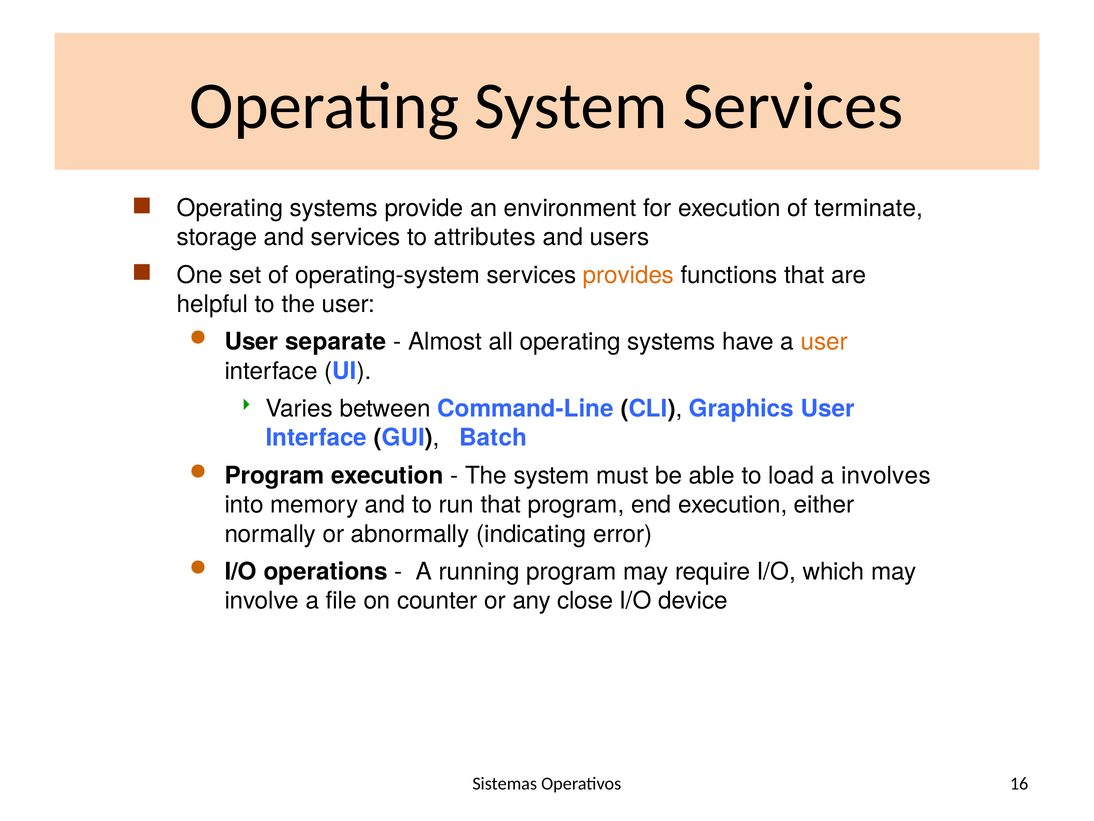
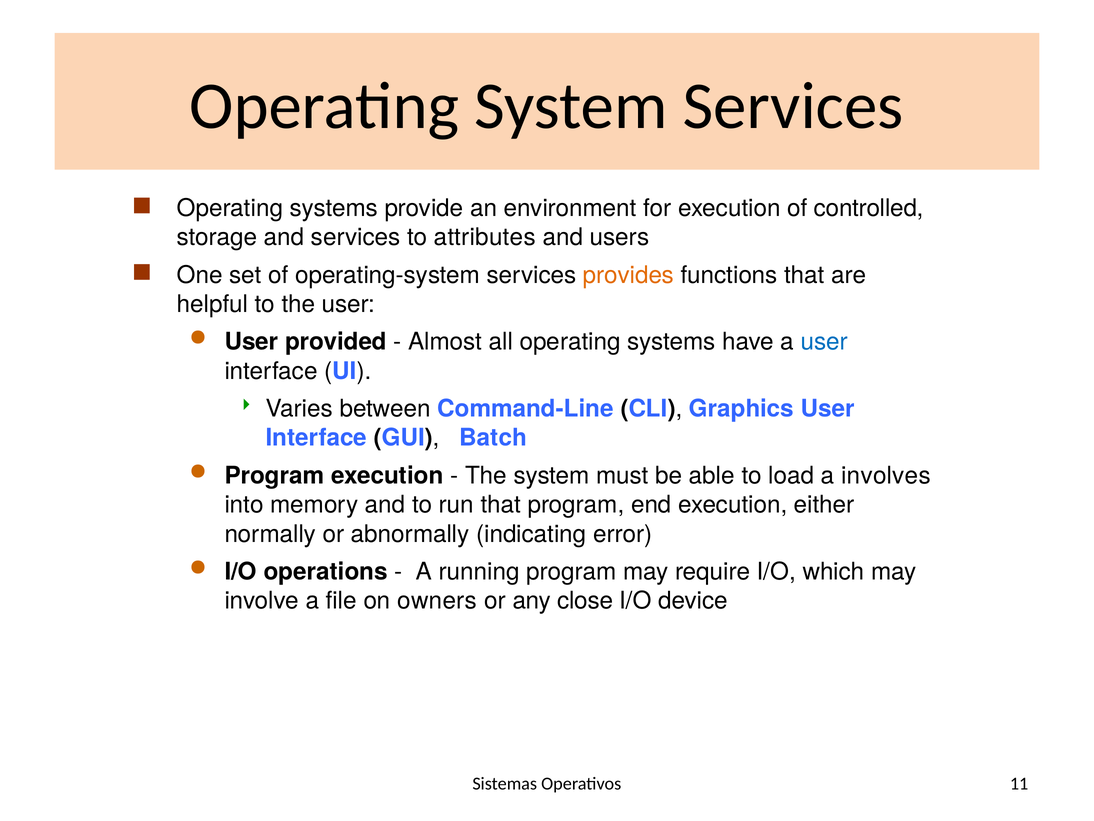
terminate: terminate -> controlled (869, 208)
separate: separate -> provided (336, 342)
user colour: orange -> blue (824, 342)
counter: counter -> owners (437, 601)
16: 16 -> 11 (1019, 783)
